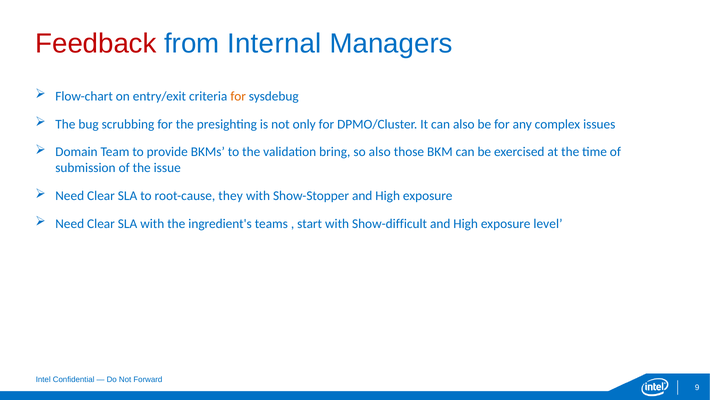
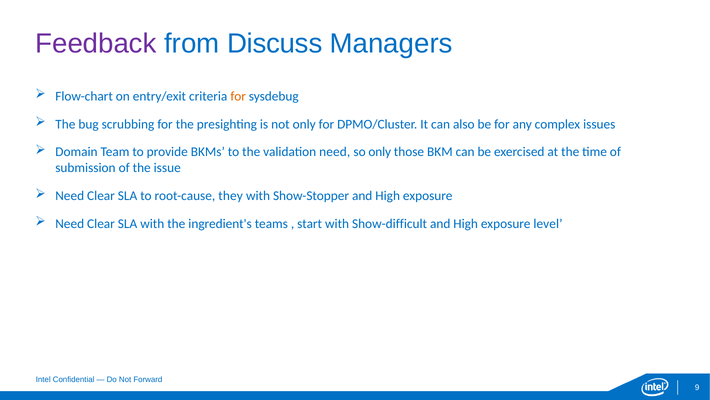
Feedback colour: red -> purple (96, 44)
Internal: Internal -> Discuss (275, 44)
validation bring: bring -> need (335, 152)
so also: also -> only (380, 152)
